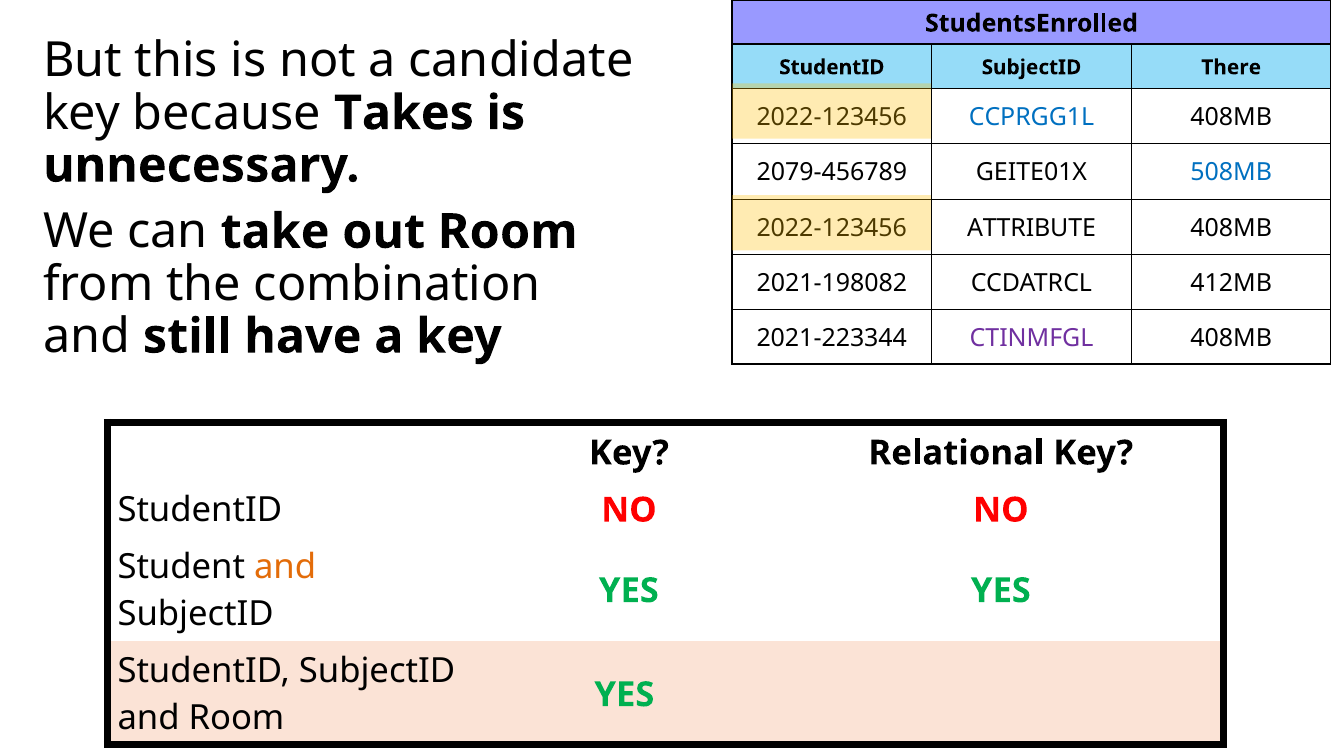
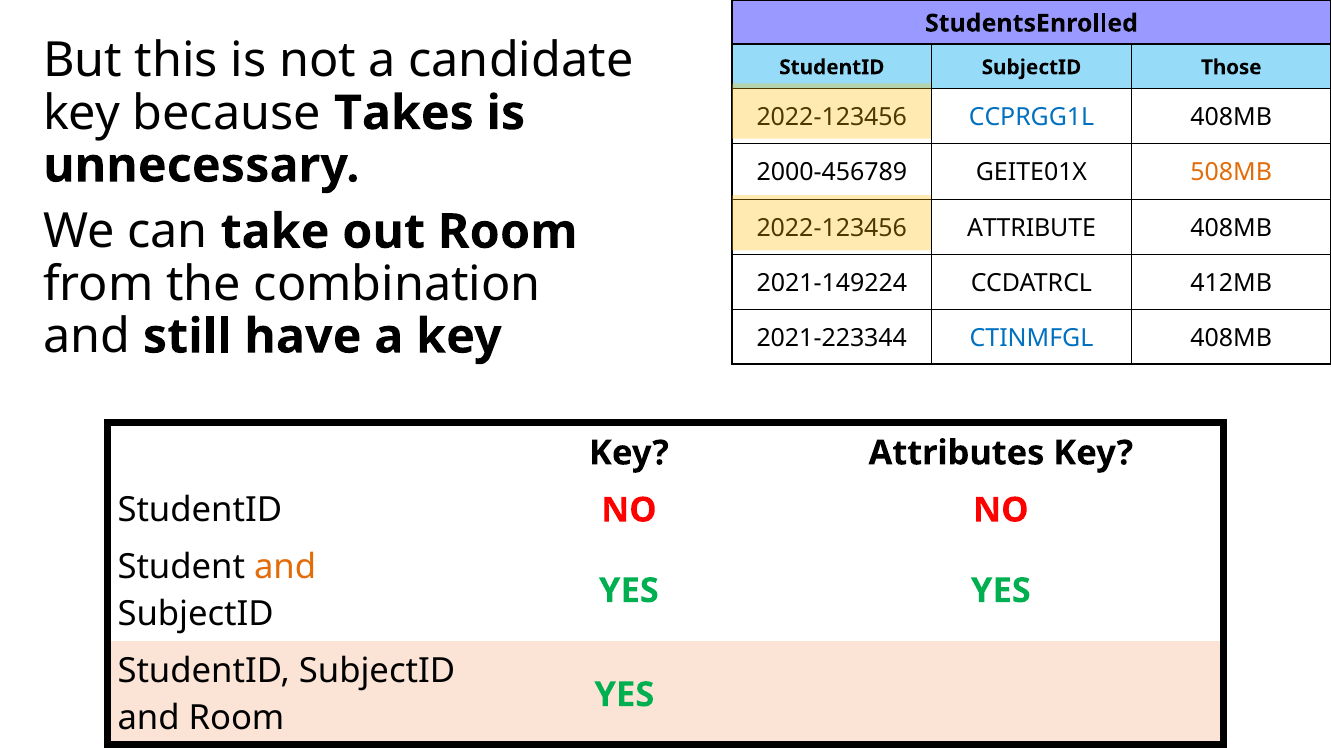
There: There -> Those (1231, 67)
2079-456789: 2079-456789 -> 2000-456789 (832, 173)
508MB colour: blue -> orange (1231, 173)
2021-198082: 2021-198082 -> 2021-149224 (832, 283)
CTINMFGL colour: purple -> blue (1032, 338)
Relational: Relational -> Attributes (956, 453)
